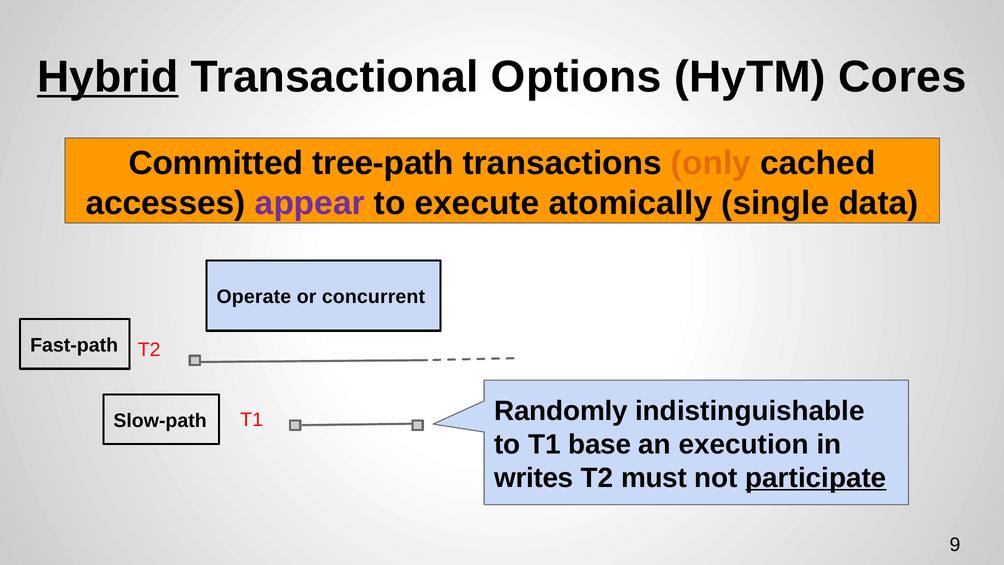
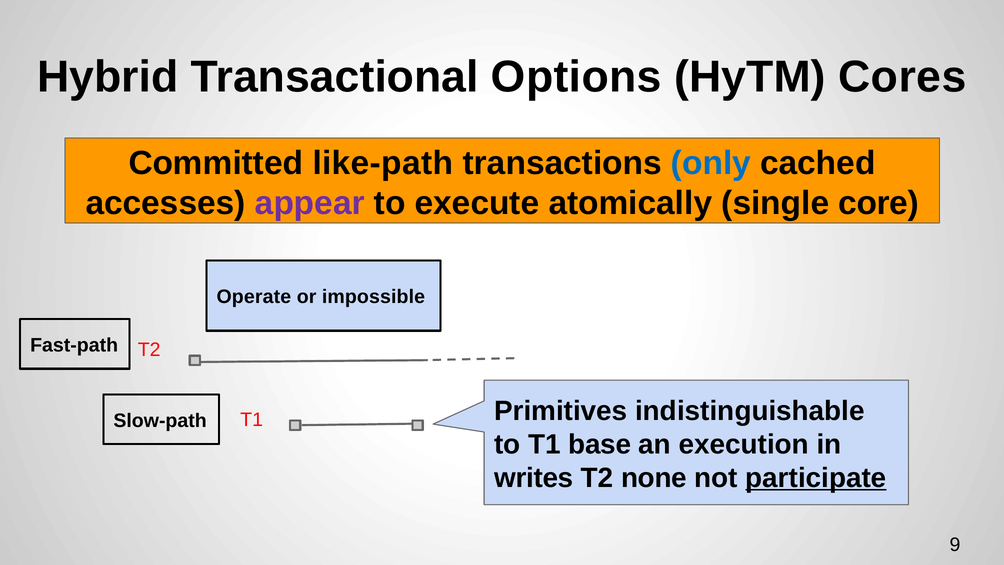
Hybrid underline: present -> none (108, 77)
tree-path: tree-path -> like-path (383, 163)
only colour: orange -> blue (711, 163)
data: data -> core (879, 203)
concurrent: concurrent -> impossible (373, 297)
Randomly: Randomly -> Primitives (561, 411)
must: must -> none (654, 478)
